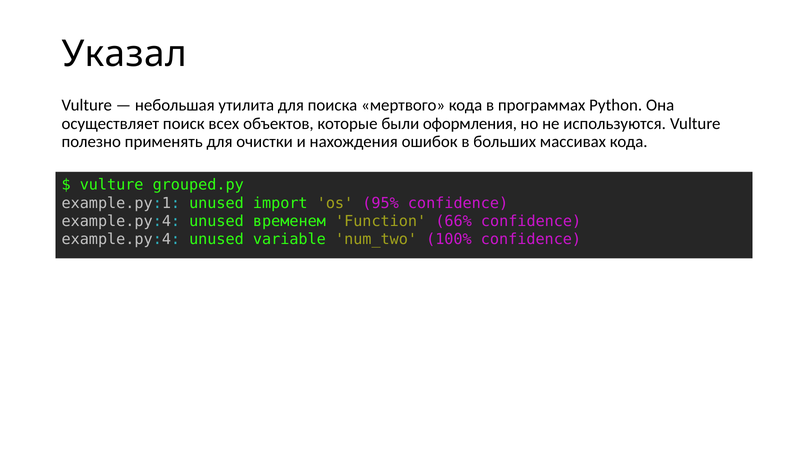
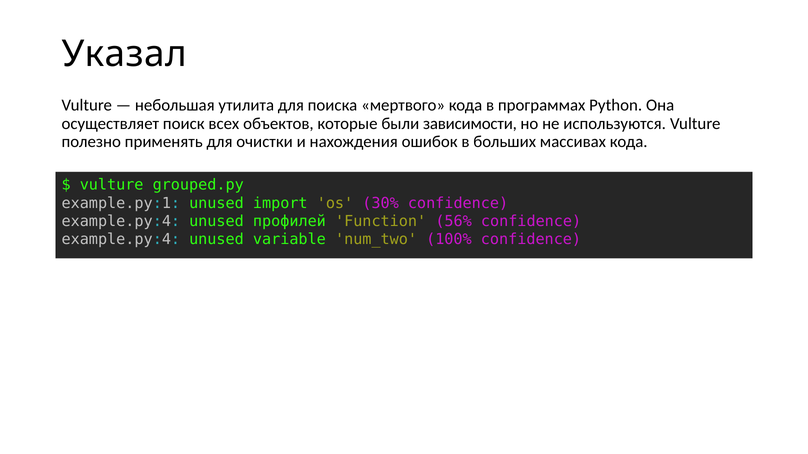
оформления: оформления -> зависимости (470, 124)
95%: 95% -> 30% (381, 203)
временем: временем -> профилей (289, 222)
66%: 66% -> 56% (454, 222)
